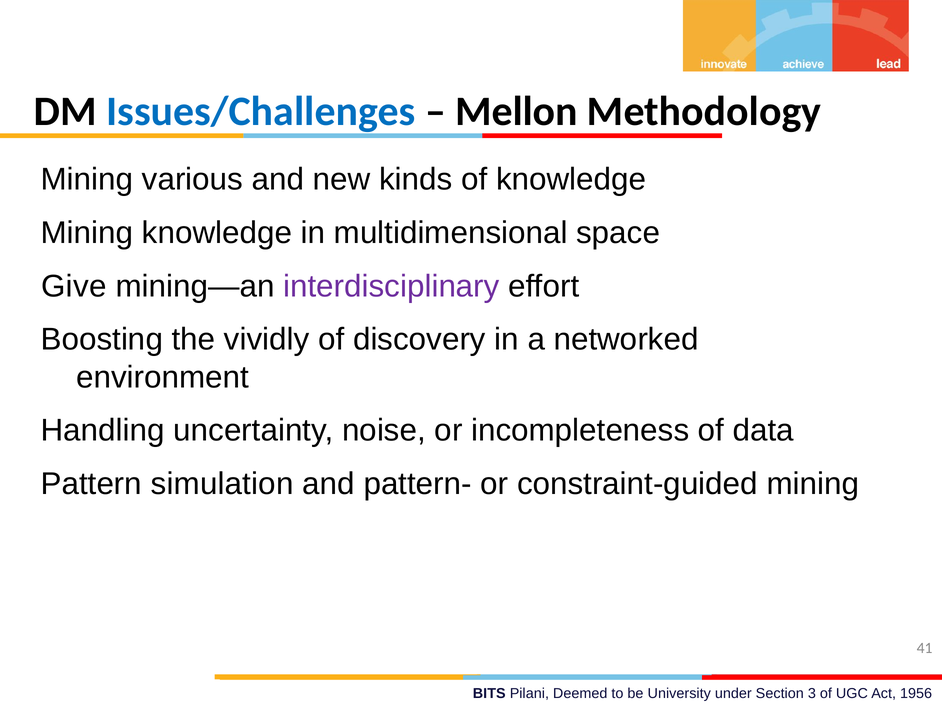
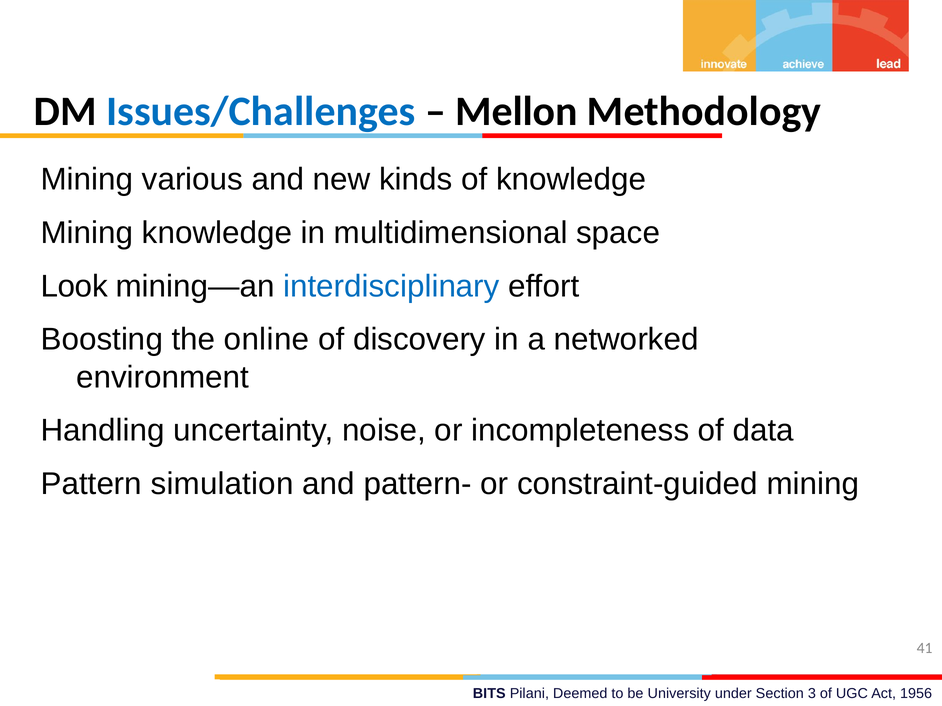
Give: Give -> Look (74, 286)
interdisciplinary colour: purple -> blue (391, 286)
vividly: vividly -> online (267, 340)
